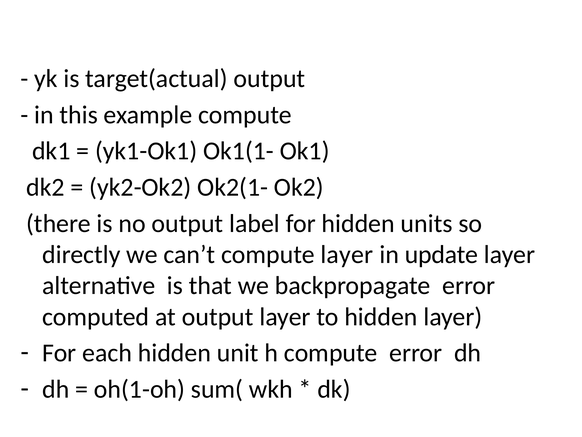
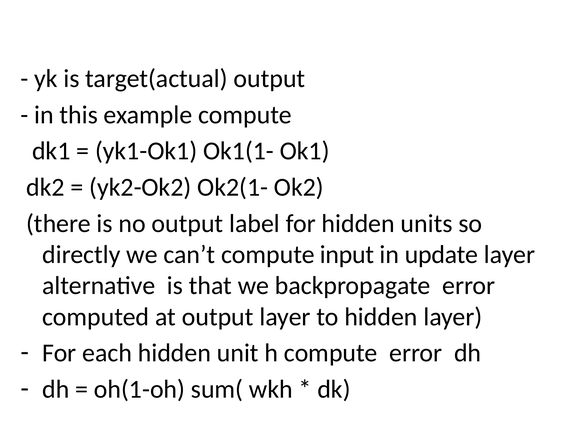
compute layer: layer -> input (347, 254)
